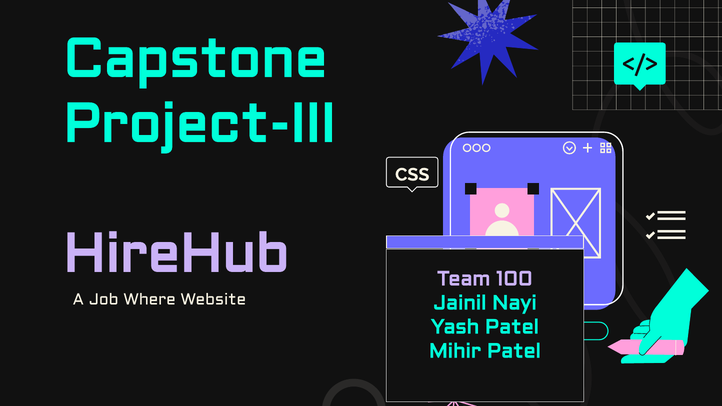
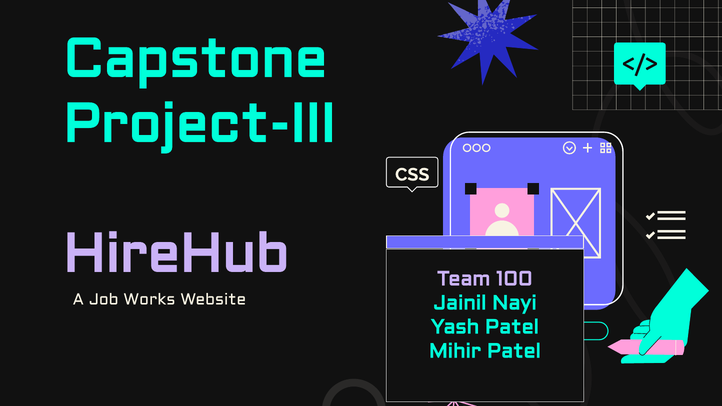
Where: Where -> Works (149, 300)
